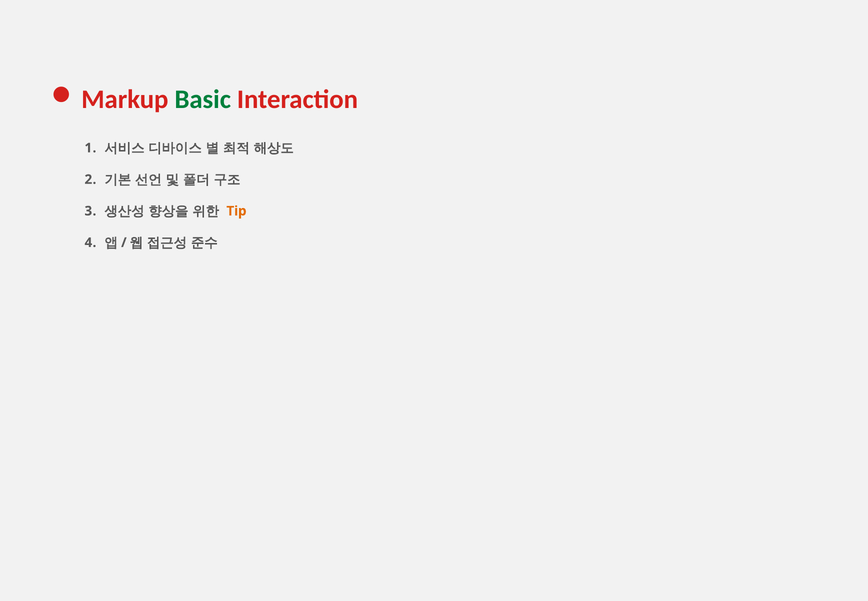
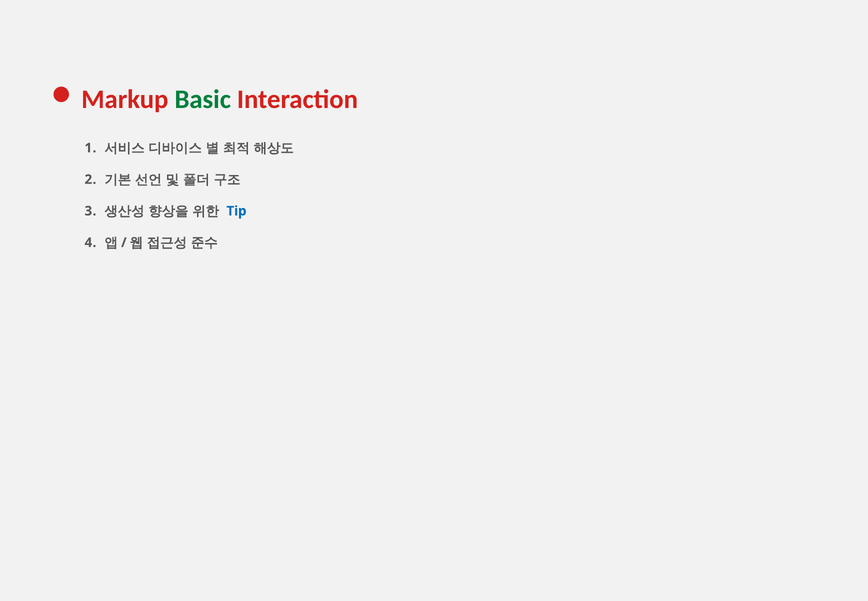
Tip colour: orange -> blue (237, 211)
